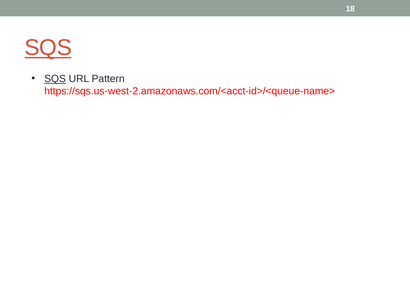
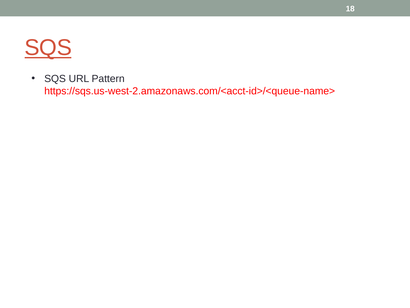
SQS underline: present -> none (55, 79)
